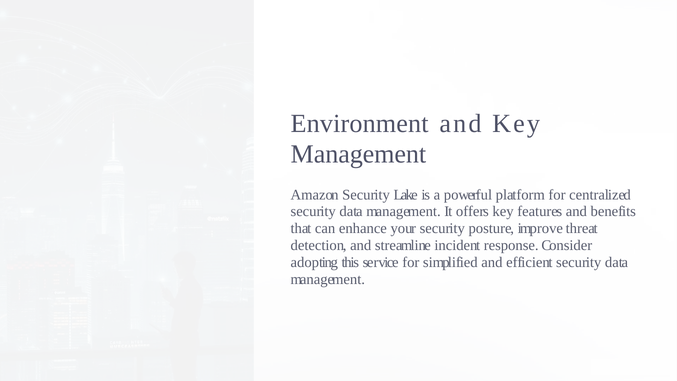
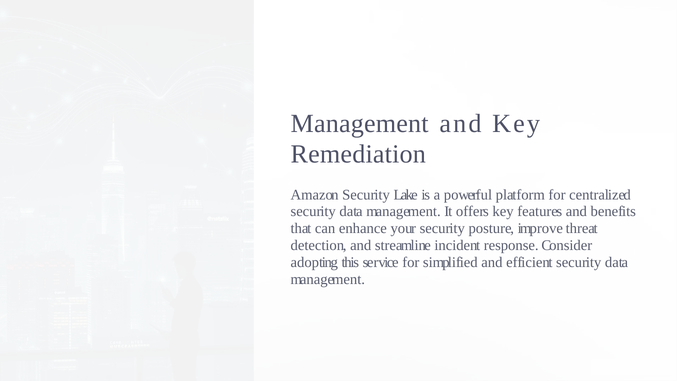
Environment: Environment -> Management (360, 123)
Management: Management -> Remediation (358, 154)
